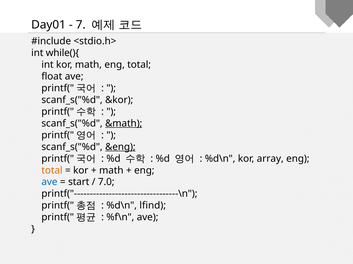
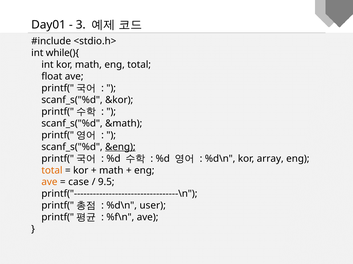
7: 7 -> 3 (81, 25)
&math underline: present -> none (124, 124)
ave colour: blue -> orange (49, 183)
start: start -> case (79, 183)
7.0: 7.0 -> 9.5 (106, 183)
lfind: lfind -> user (153, 206)
